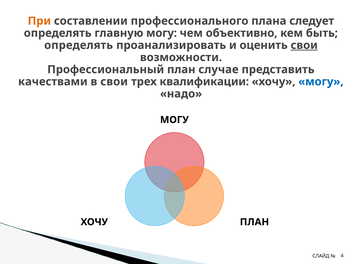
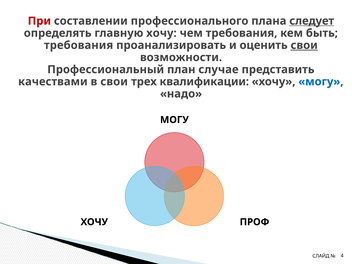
При colour: orange -> red (39, 21)
следует underline: none -> present (312, 21)
главную могу: могу -> хочу (161, 33)
чем объективно: объективно -> требования (242, 33)
определять: определять -> требования (79, 45)
ПЛАН: ПЛАН -> ПРОФ (255, 222)
